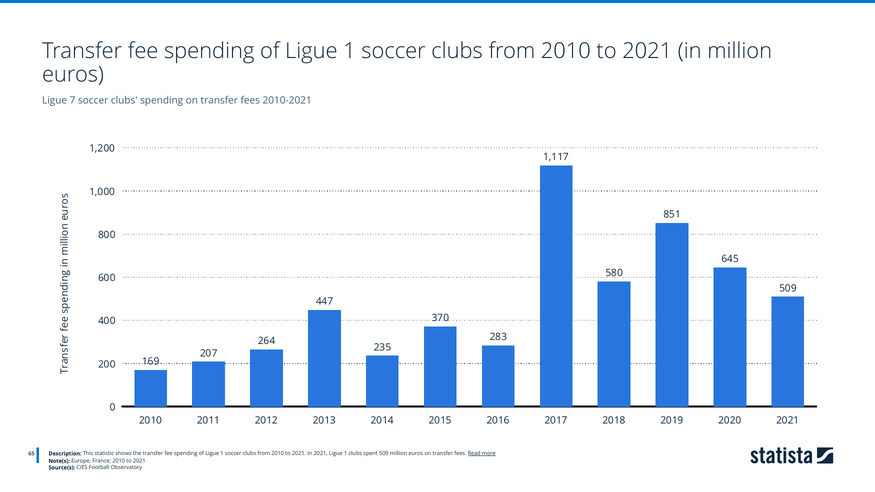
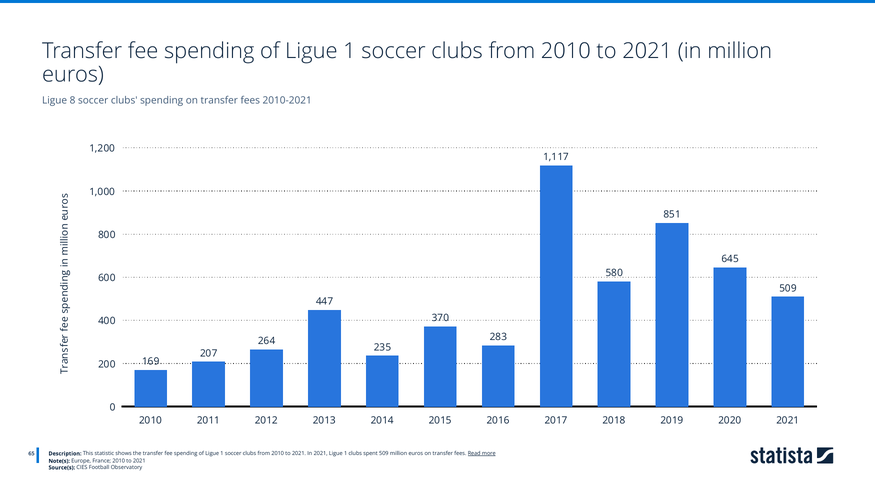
7: 7 -> 8 (73, 101)
